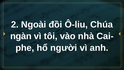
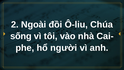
ngàn: ngàn -> sống (21, 36)
